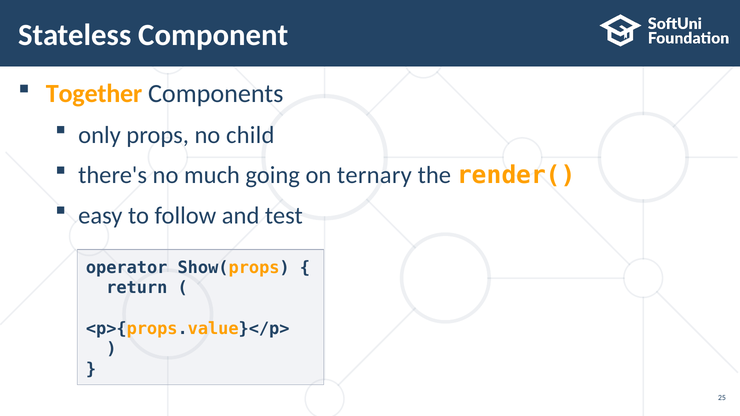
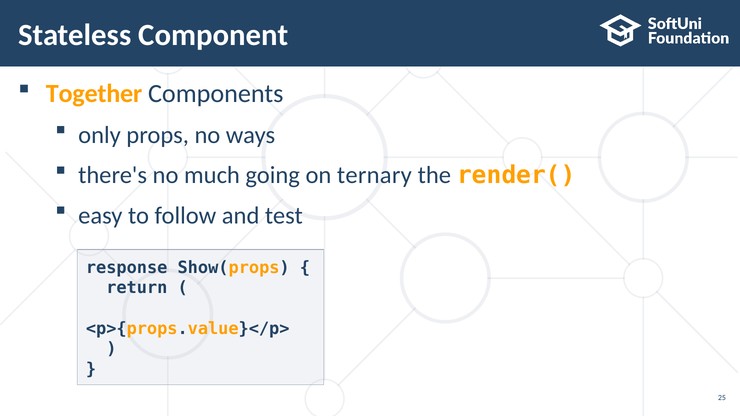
child: child -> ways (251, 135)
operator: operator -> response (127, 268)
